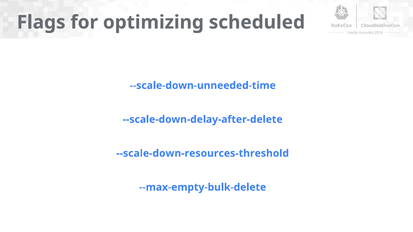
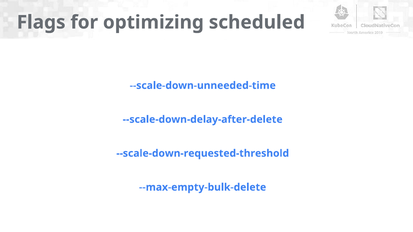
--scale-down-resources-threshold: --scale-down-resources-threshold -> --scale-down-requested-threshold (203, 154)
